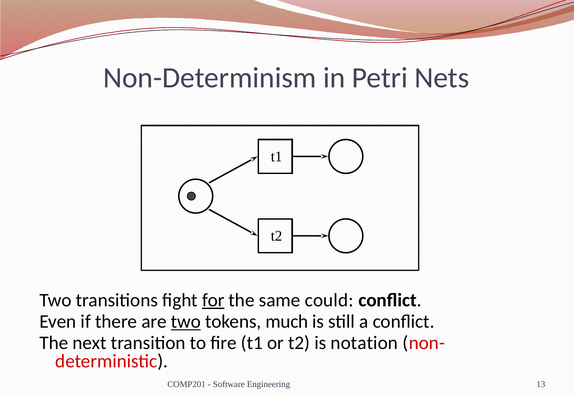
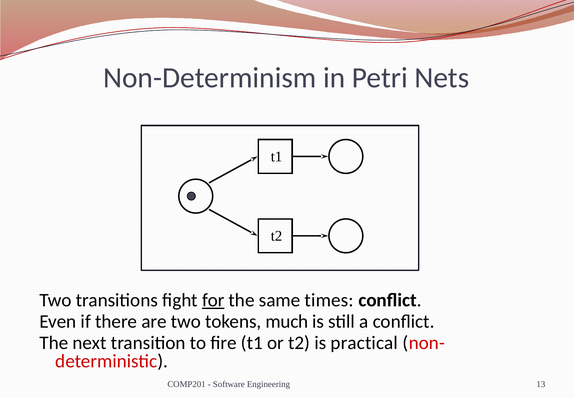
could: could -> times (329, 300)
two underline: present -> none (186, 322)
notation: notation -> practical (364, 343)
